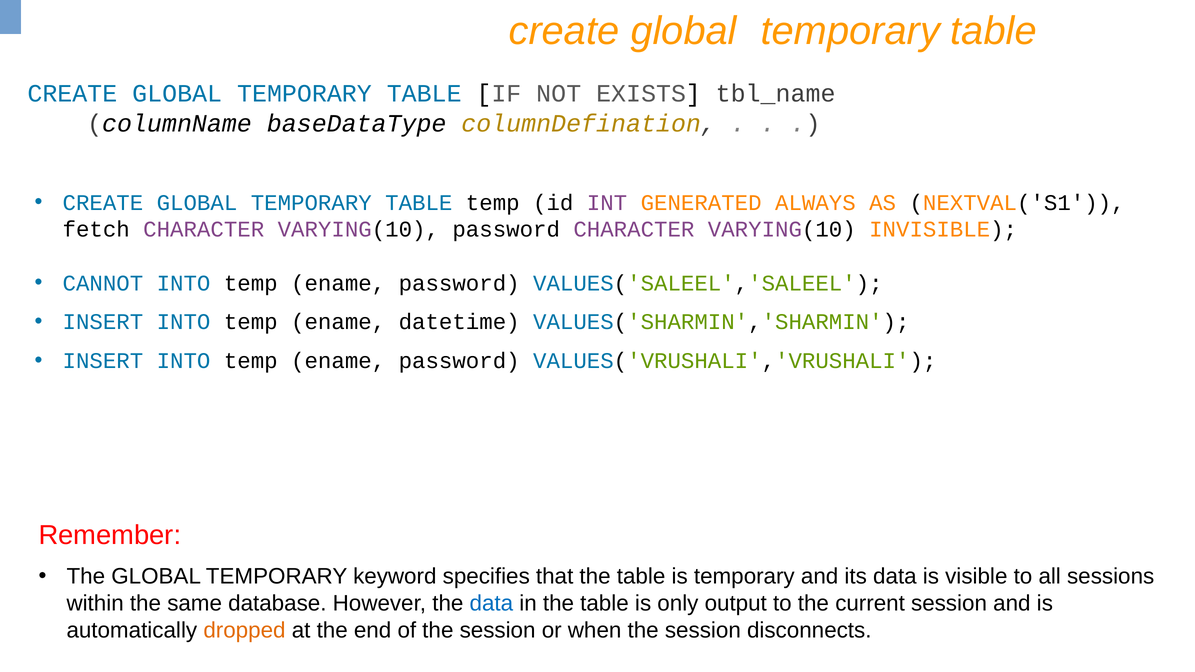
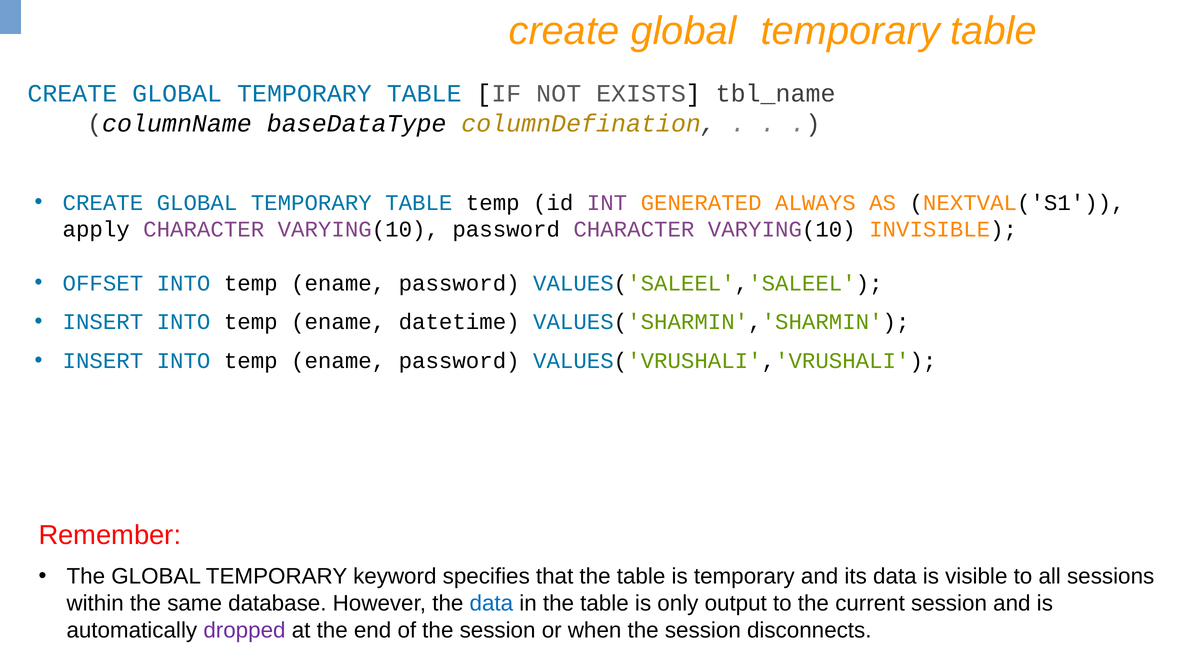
fetch: fetch -> apply (96, 230)
CANNOT: CANNOT -> OFFSET (103, 283)
dropped colour: orange -> purple (244, 631)
